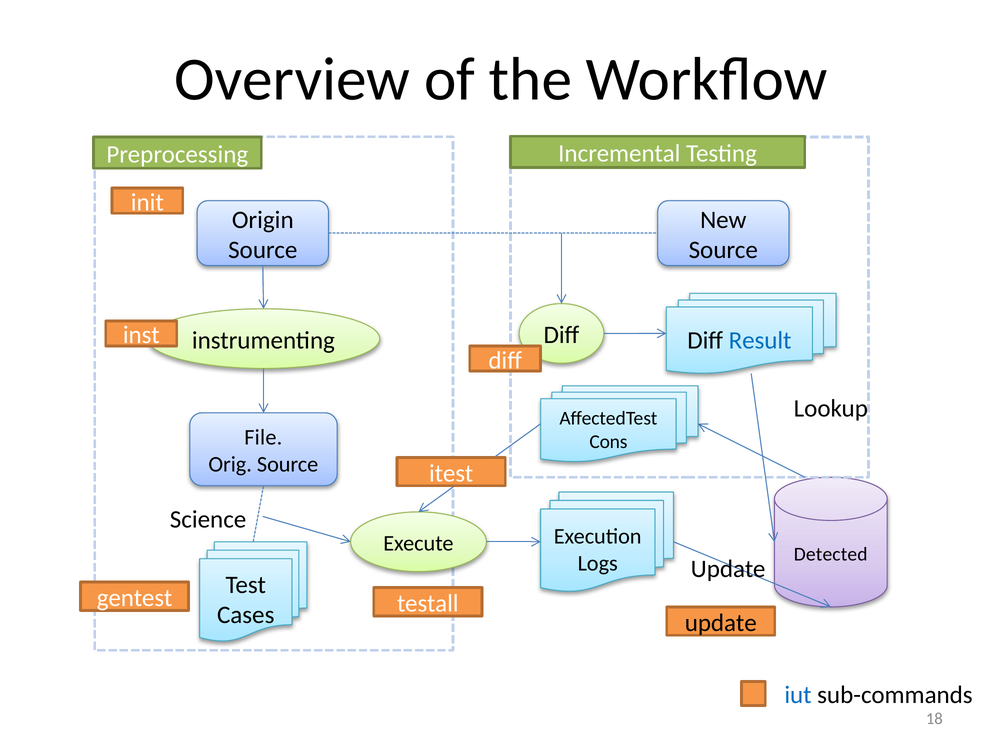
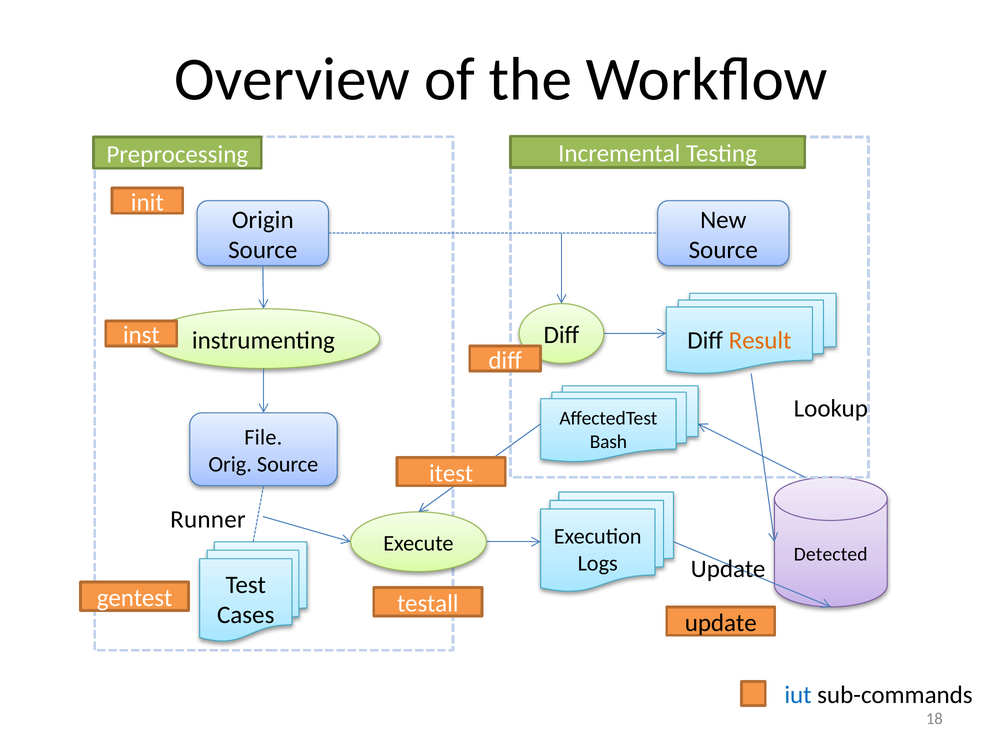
Result colour: blue -> orange (760, 340)
Cons: Cons -> Bash (608, 441)
Science: Science -> Runner (208, 519)
